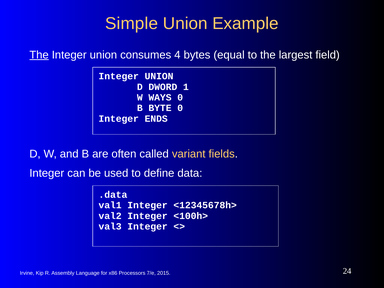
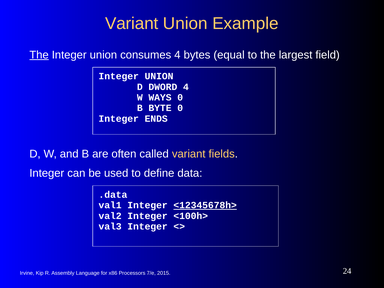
Simple: Simple -> Variant (132, 24)
DWORD 1: 1 -> 4 (186, 87)
<12345678h> underline: none -> present (205, 205)
